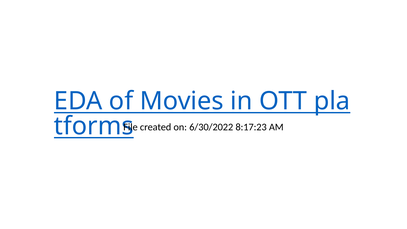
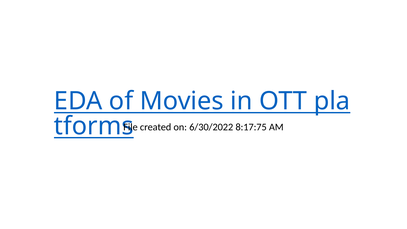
8:17:23: 8:17:23 -> 8:17:75 (251, 127)
